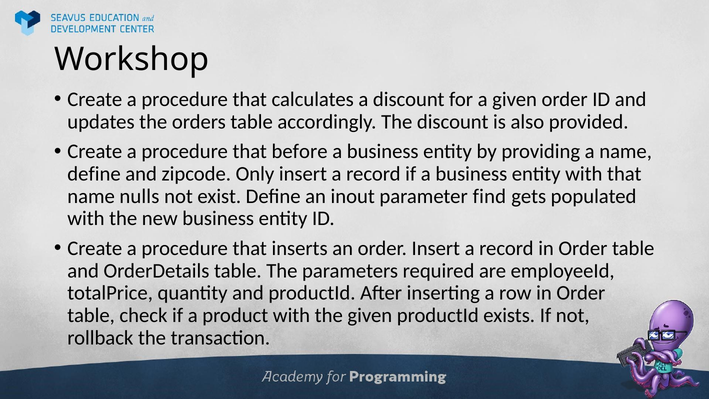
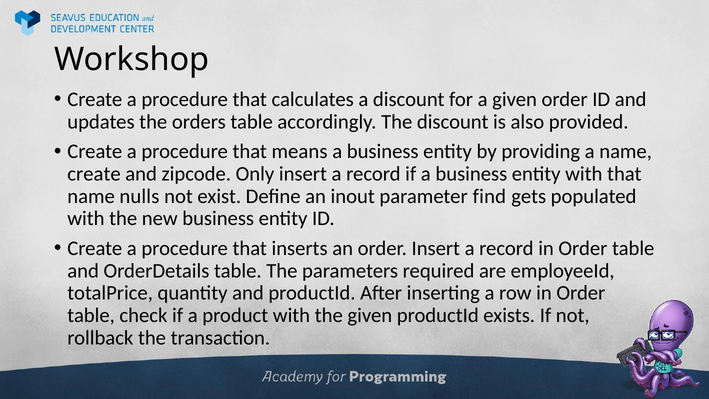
before: before -> means (300, 152)
define: define -> create (94, 174)
